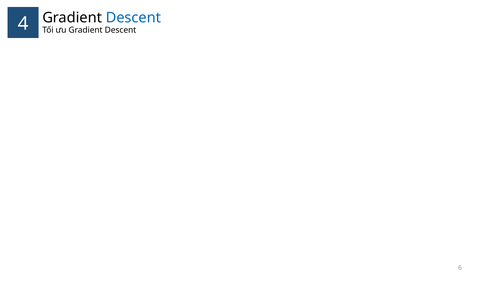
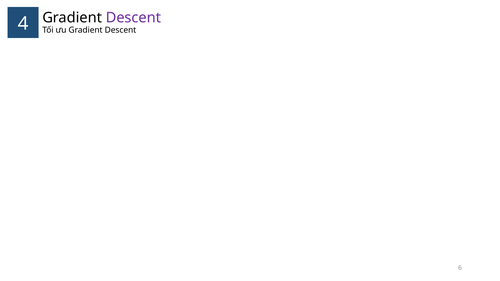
Descent colour: blue -> purple (133, 18)
